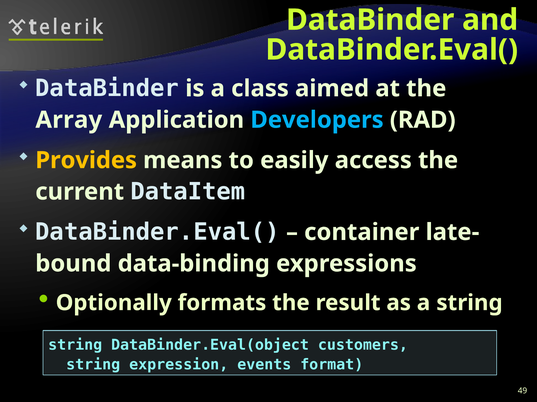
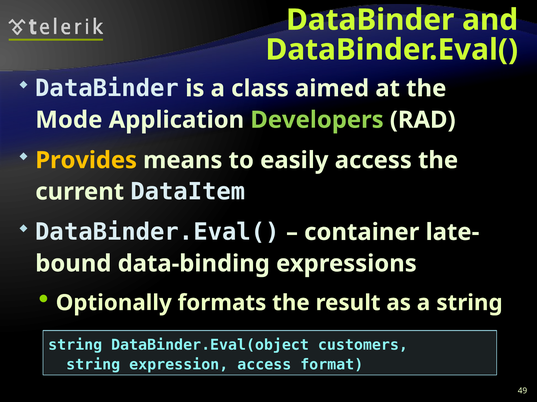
Array: Array -> Mode (69, 120)
Developers colour: light blue -> light green (317, 120)
expression events: events -> access (264, 365)
